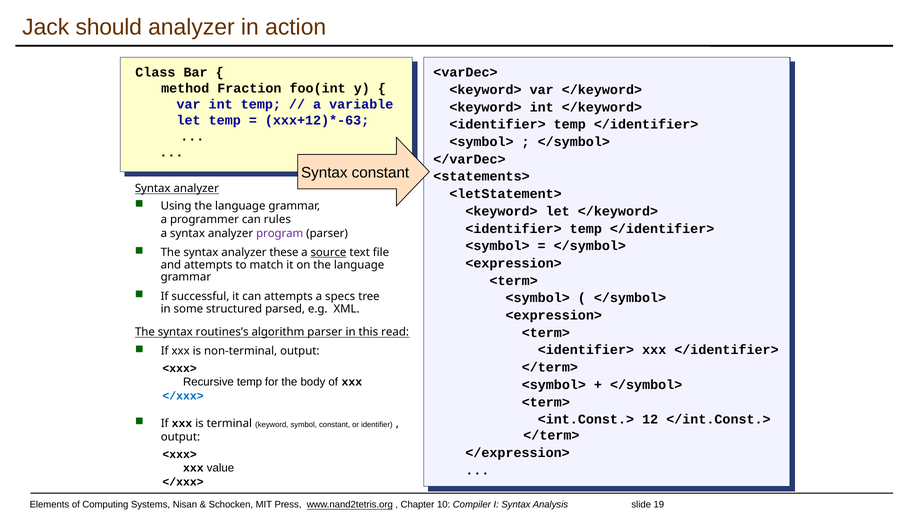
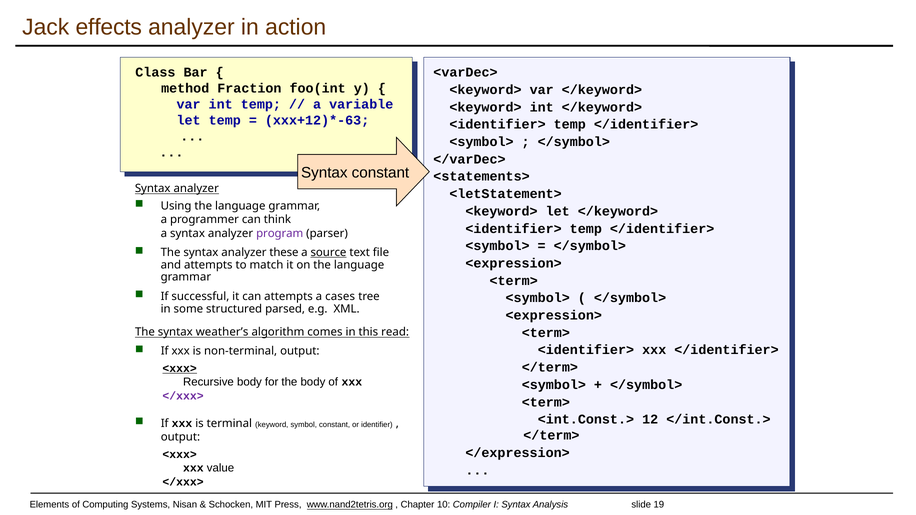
should: should -> effects (109, 27)
rules: rules -> think (277, 220)
specs: specs -> cases (340, 297)
routines’s: routines’s -> weather’s (222, 332)
algorithm parser: parser -> comes (325, 332)
<xxx> underline: none -> present (180, 369)
Recursive temp: temp -> body (249, 382)
</xxx> colour: blue -> purple (183, 396)
